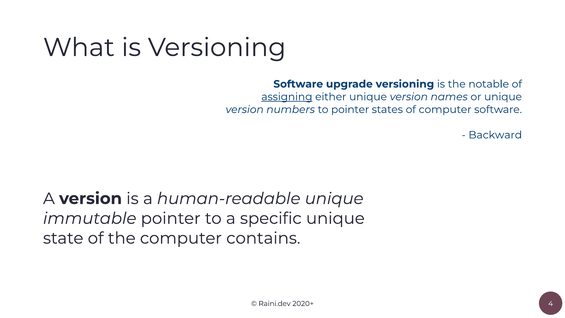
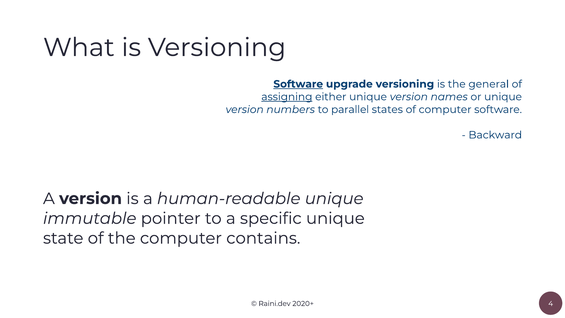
Software underline: none -> present (298, 84)
notable: notable -> general (489, 84)
to pointer: pointer -> parallel (350, 109)
